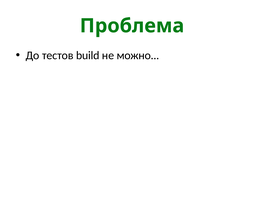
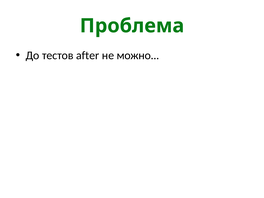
build: build -> after (88, 55)
